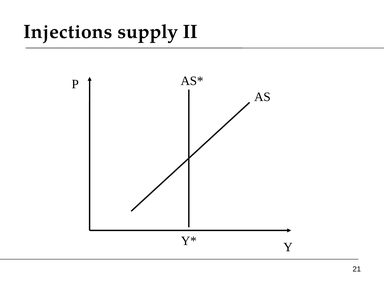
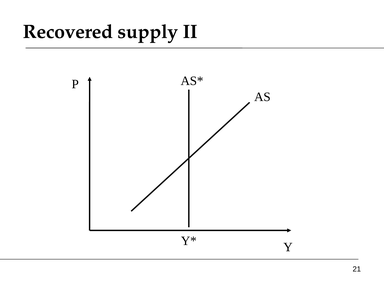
Injections: Injections -> Recovered (68, 32)
